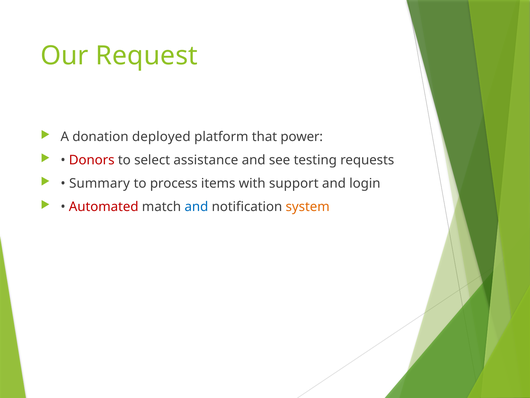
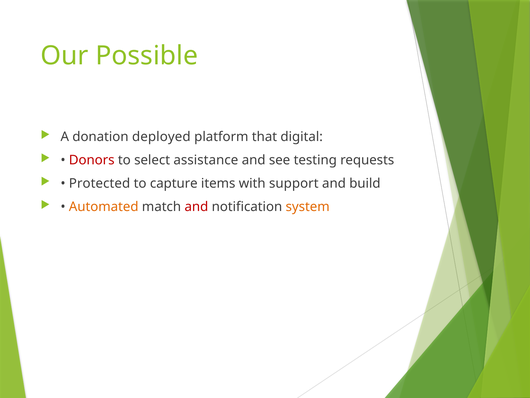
Request: Request -> Possible (147, 56)
power: power -> digital (302, 137)
Summary: Summary -> Protected (100, 183)
process: process -> capture (174, 183)
login: login -> build (365, 183)
Automated colour: red -> orange (104, 207)
and colour: blue -> red (196, 207)
